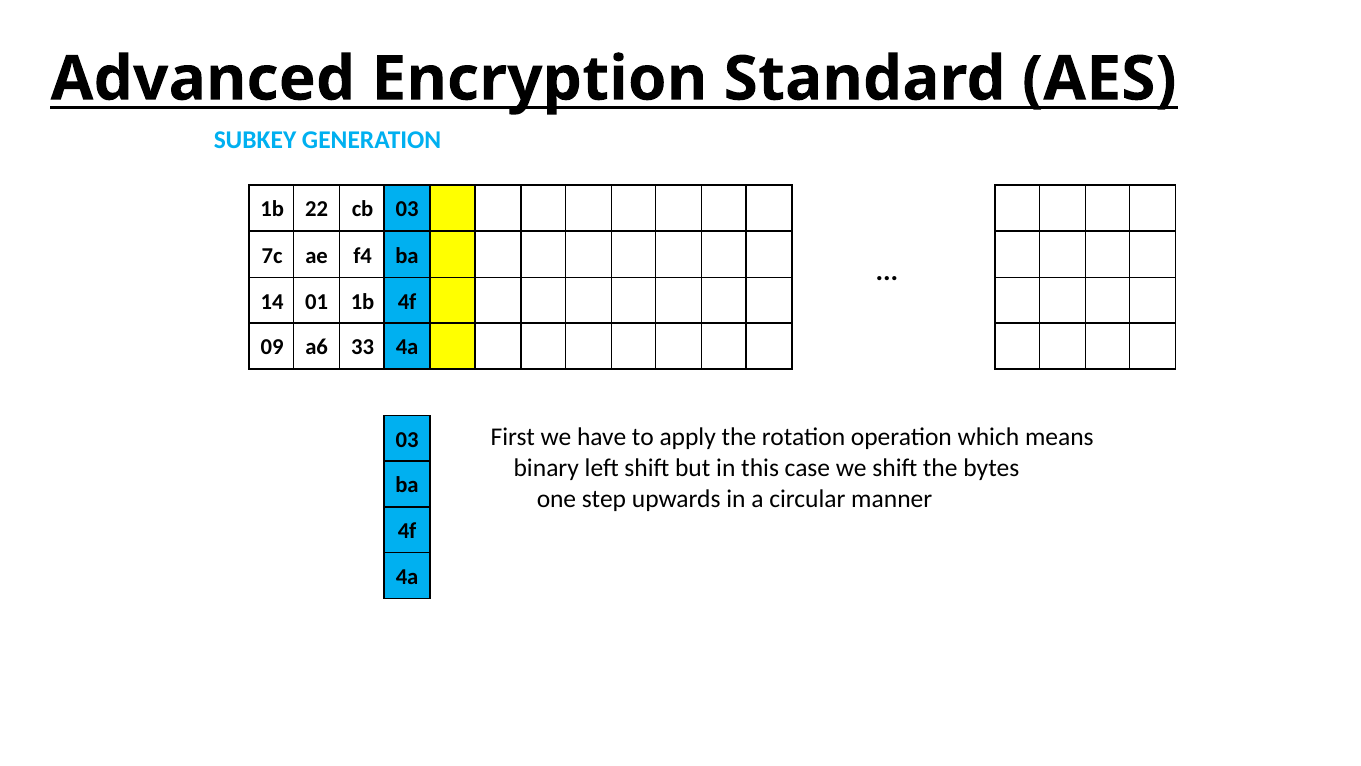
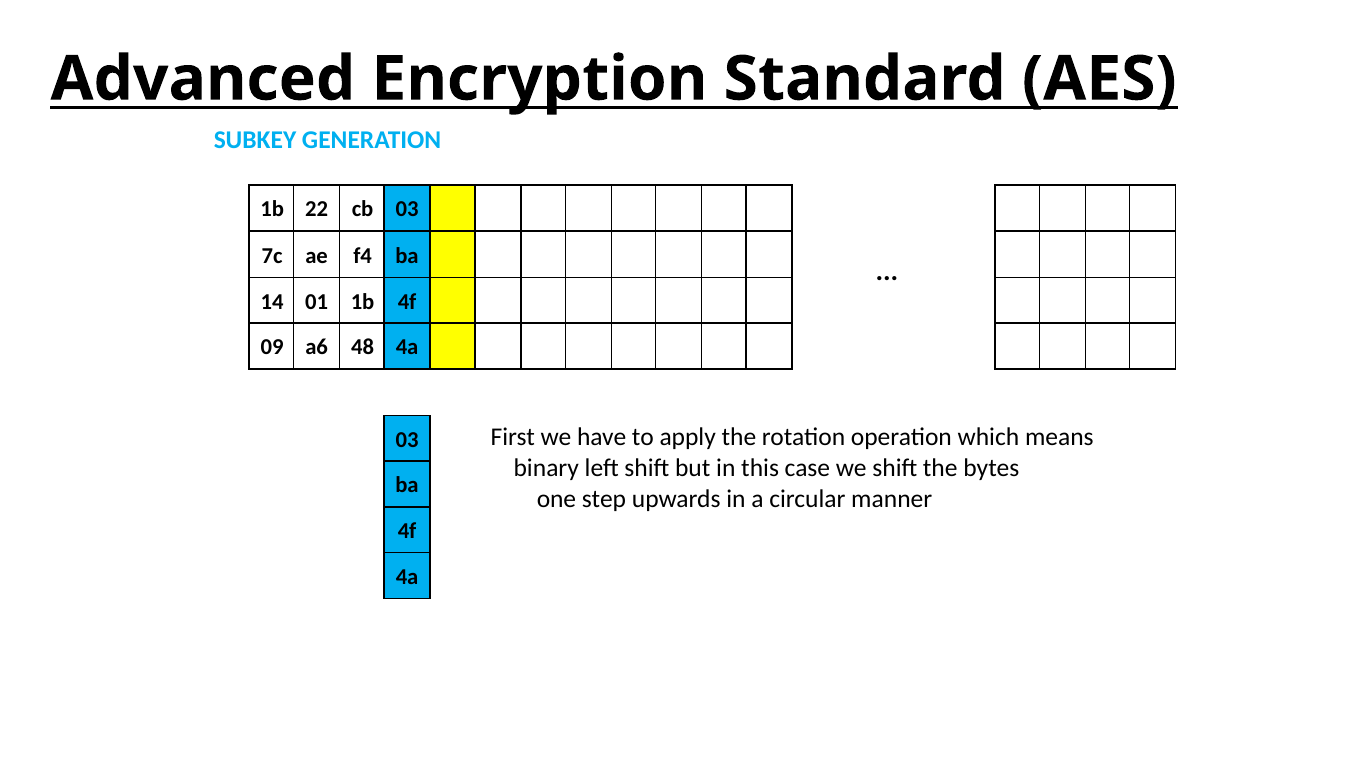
33: 33 -> 48 (363, 347)
